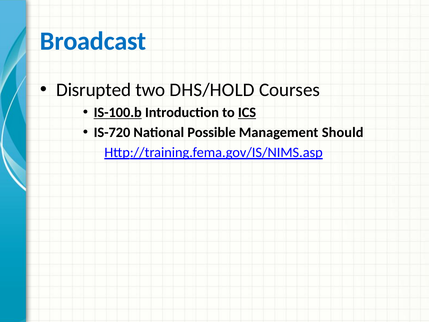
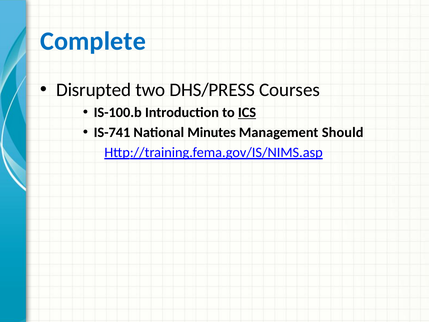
Broadcast: Broadcast -> Complete (93, 41)
DHS/HOLD: DHS/HOLD -> DHS/PRESS (212, 90)
IS-100.b underline: present -> none (118, 112)
IS-720: IS-720 -> IS-741 (112, 132)
Possible: Possible -> Minutes (212, 132)
